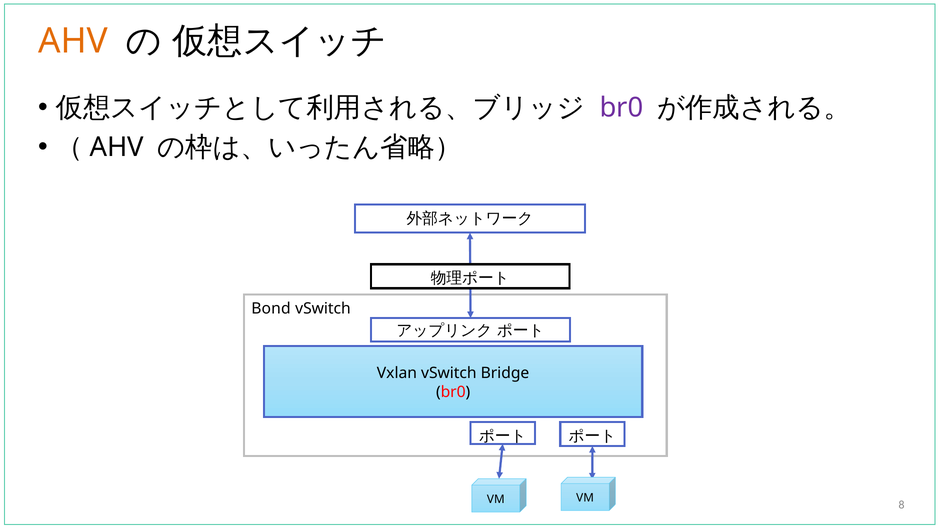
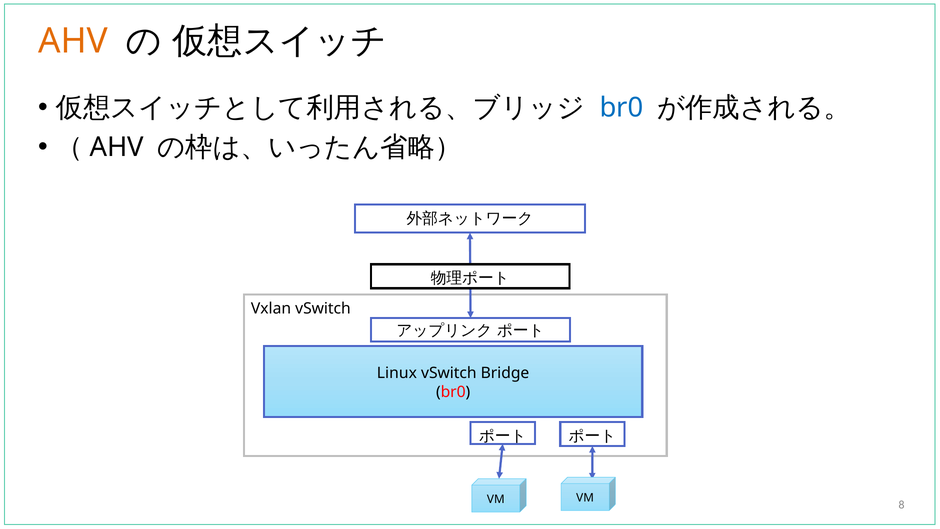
br0 colour: purple -> blue (622, 108)
Bond: Bond -> Vxlan (271, 308)
Vxlan: Vxlan -> Linux (397, 373)
